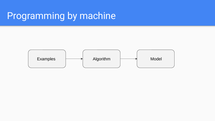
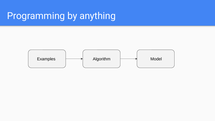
machine: machine -> anything (98, 16)
